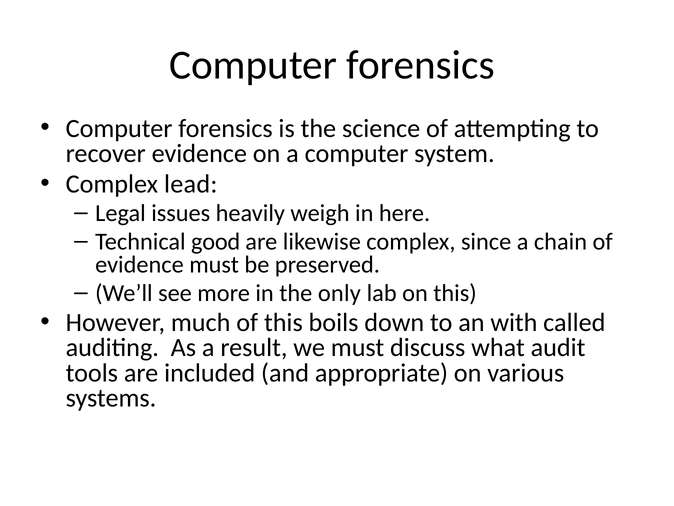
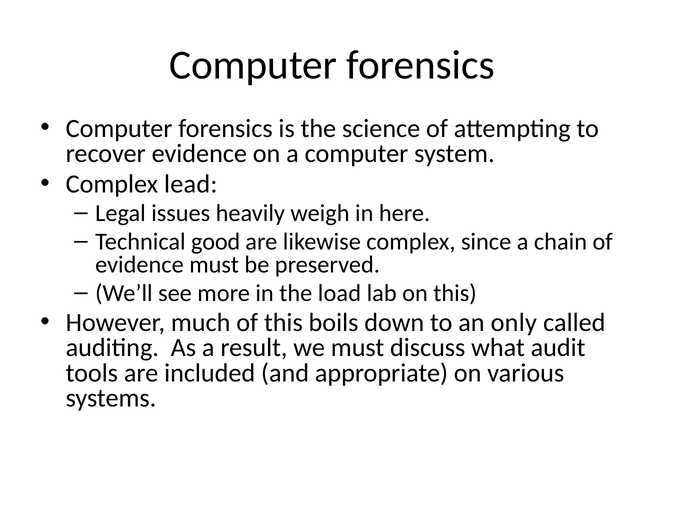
only: only -> load (339, 293)
with: with -> only (514, 322)
